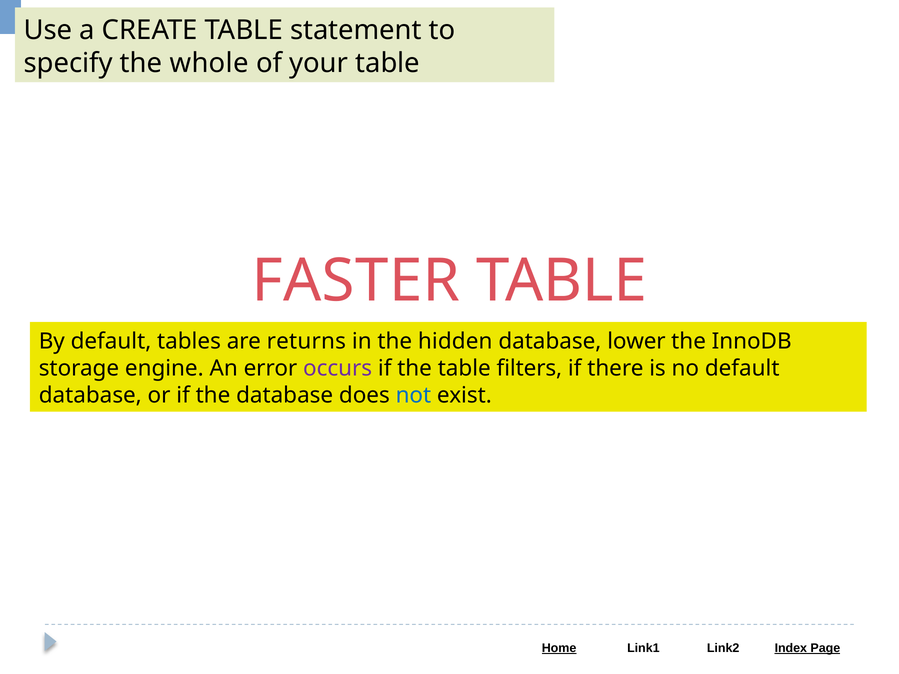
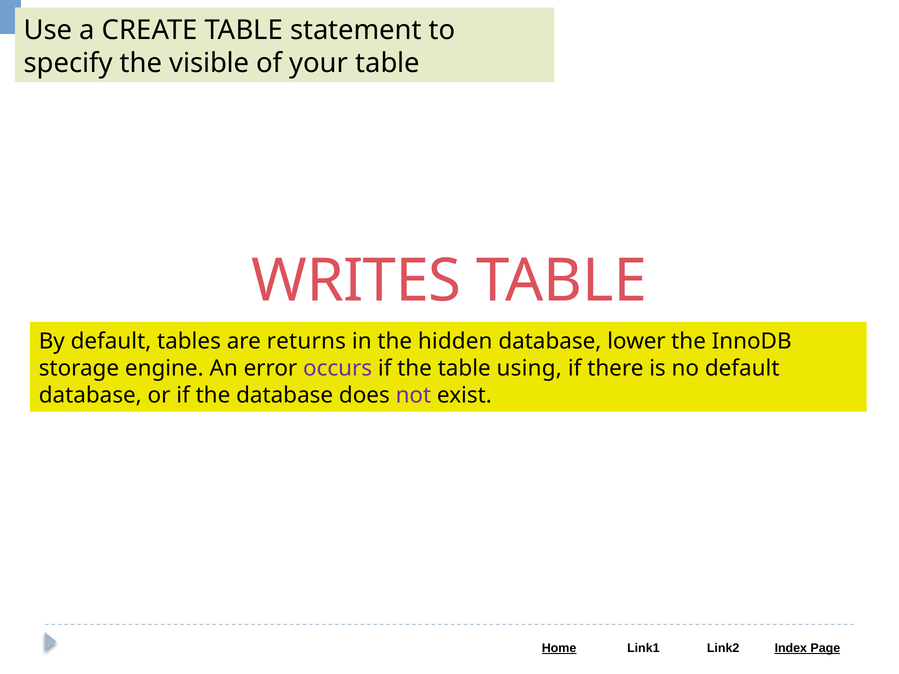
whole: whole -> visible (209, 63)
FASTER: FASTER -> WRITES (356, 281)
filters: filters -> using (529, 369)
not colour: blue -> purple (413, 396)
